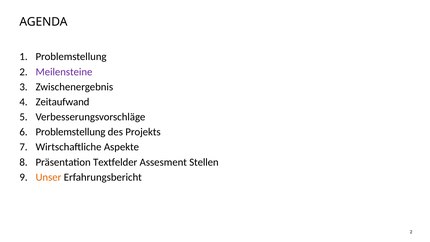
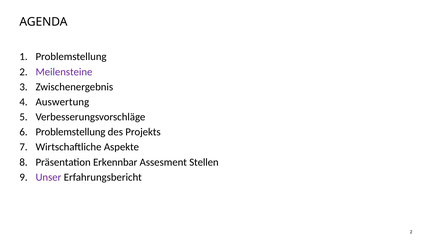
Zeitaufwand: Zeitaufwand -> Auswertung (62, 102)
Textfelder: Textfelder -> Erkennbar (115, 162)
Unser colour: orange -> purple (49, 177)
